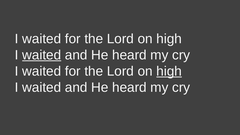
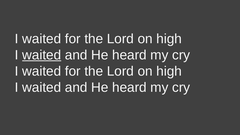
high underline: present -> none (169, 71)
